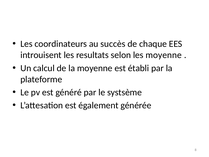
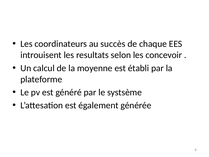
les moyenne: moyenne -> concevoir (164, 55)
